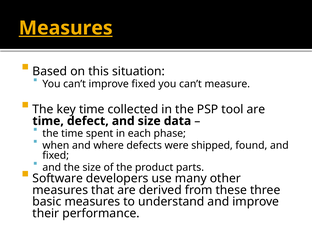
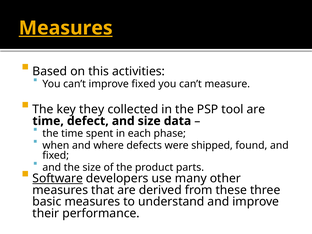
situation: situation -> activities (139, 71)
key time: time -> they (92, 109)
Software underline: none -> present (58, 178)
